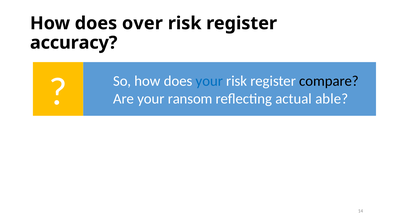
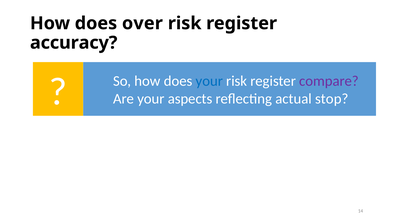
compare colour: black -> purple (329, 81)
ransom: ransom -> aspects (190, 99)
able: able -> stop (332, 99)
